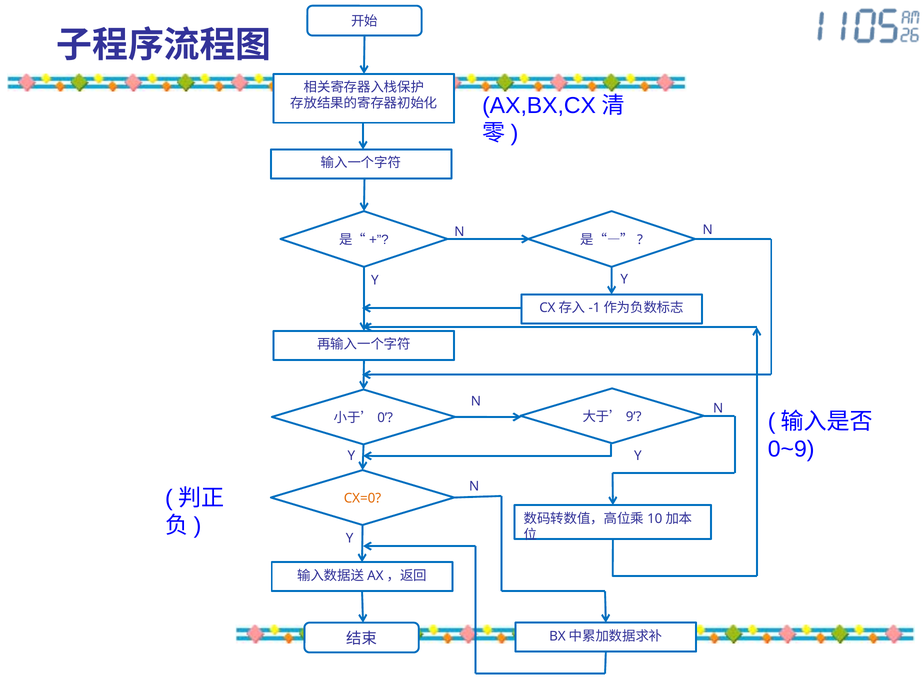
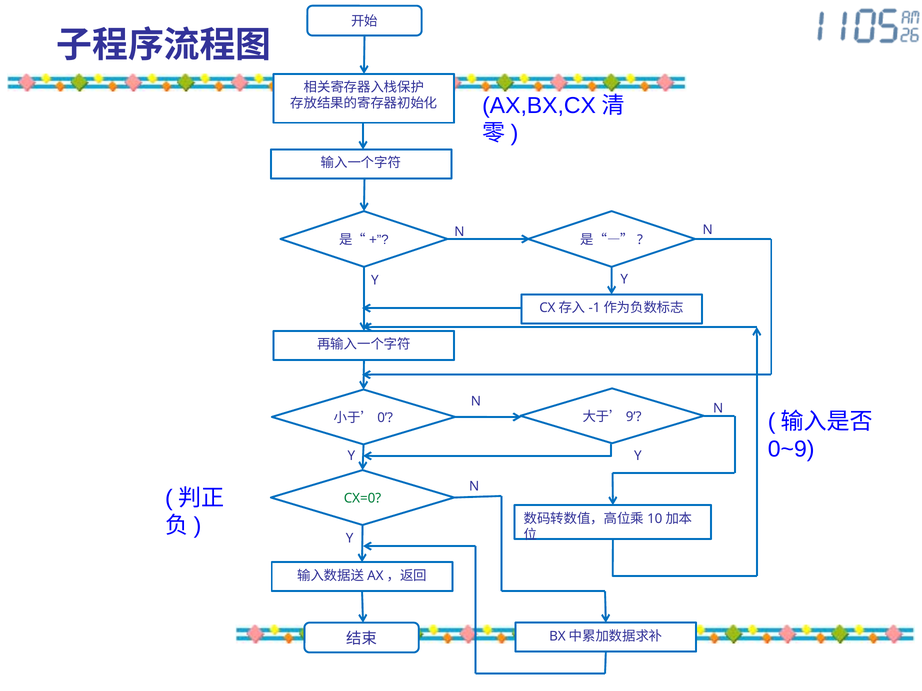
CX=0 colour: orange -> green (362, 499)
